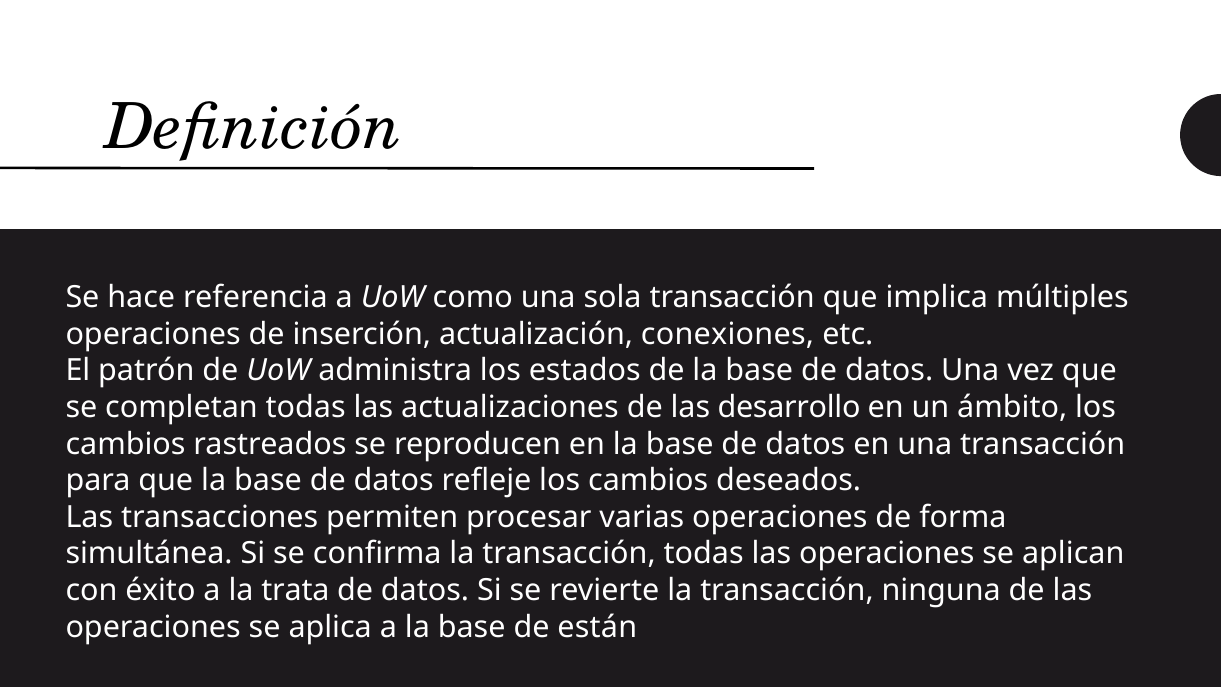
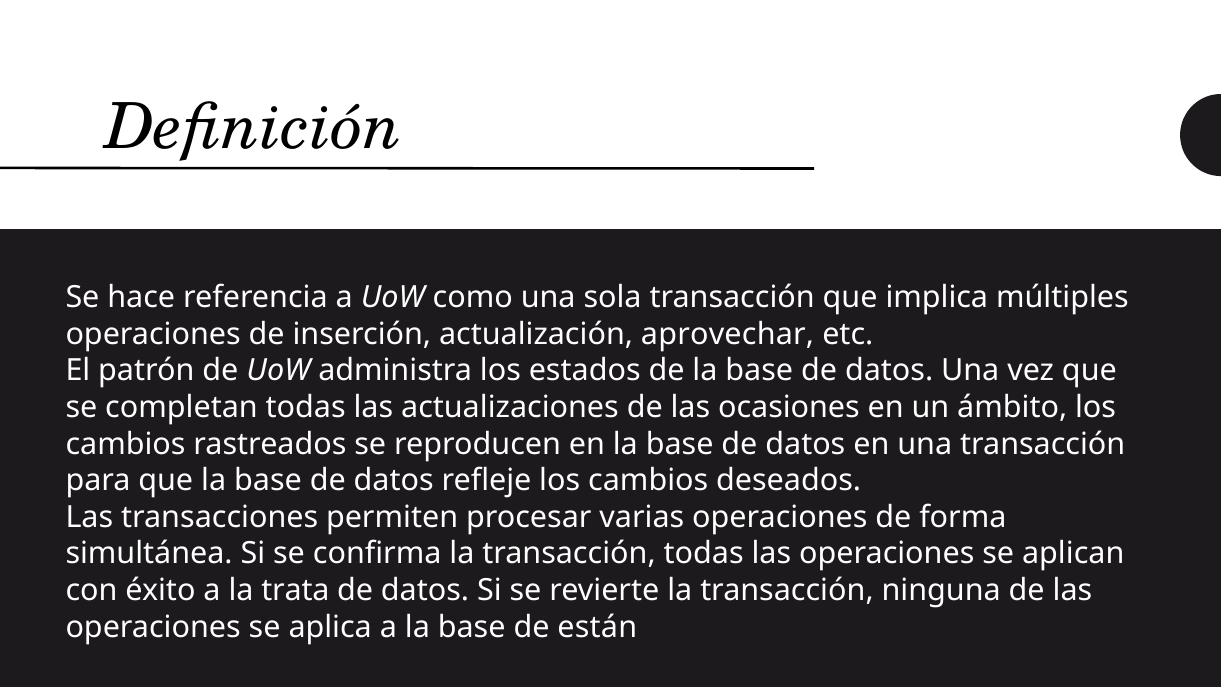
conexiones: conexiones -> aprovechar (728, 334)
desarrollo: desarrollo -> ocasiones (789, 407)
